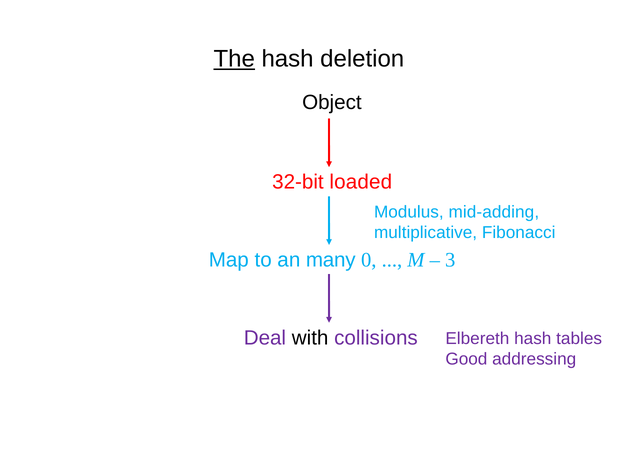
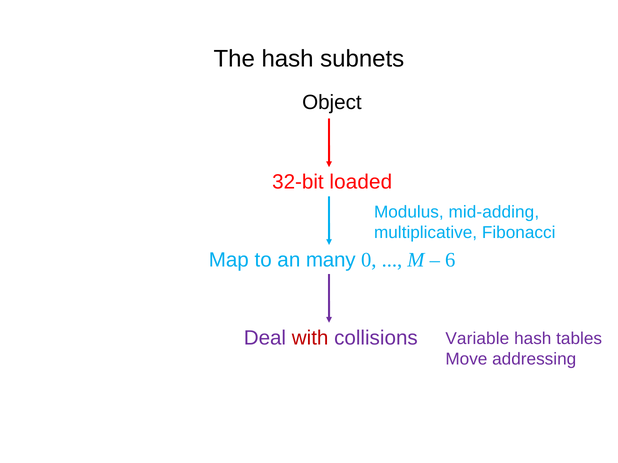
The underline: present -> none (234, 59)
deletion: deletion -> subnets (362, 59)
3: 3 -> 6 (450, 260)
with colour: black -> red (310, 338)
Elbereth: Elbereth -> Variable (477, 339)
Good: Good -> Move (466, 359)
